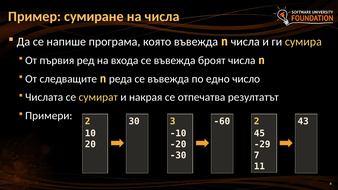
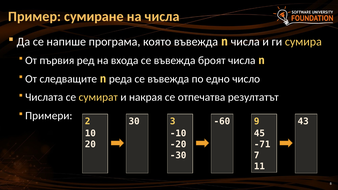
30 2: 2 -> 9 (257, 122)
-29: -29 -> -71 (262, 145)
